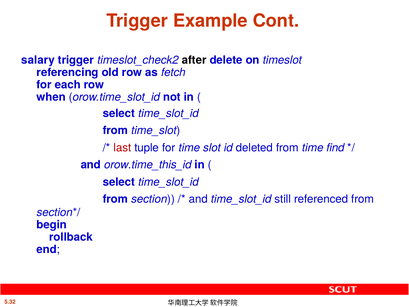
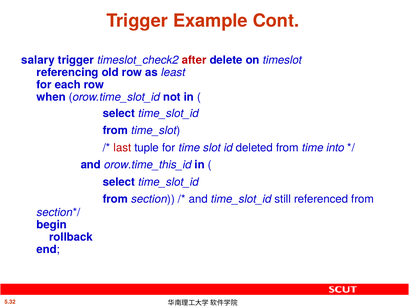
after colour: black -> red (194, 60)
fetch: fetch -> least (173, 72)
find: find -> into (335, 148)
